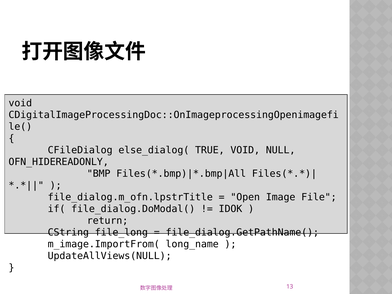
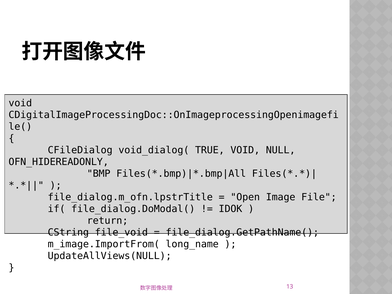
else_dialog(: else_dialog( -> void_dialog( (154, 150)
file_long: file_long -> file_void (121, 232)
